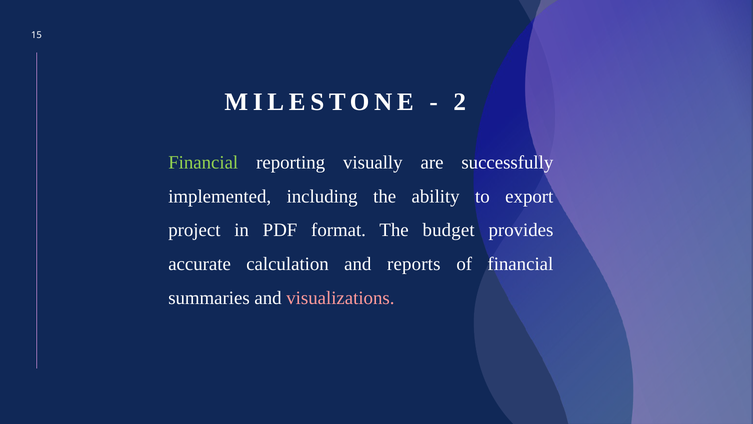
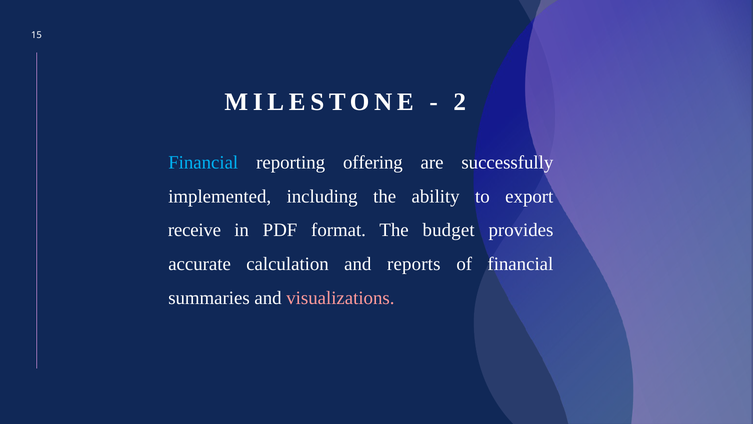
Financial colour: light green -> light blue (203, 162)
visually: visually -> offering (373, 162)
project: project -> receive (194, 230)
